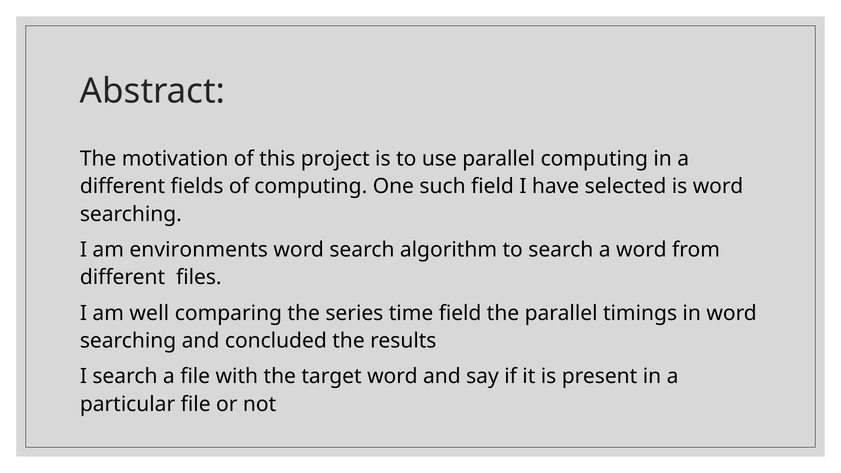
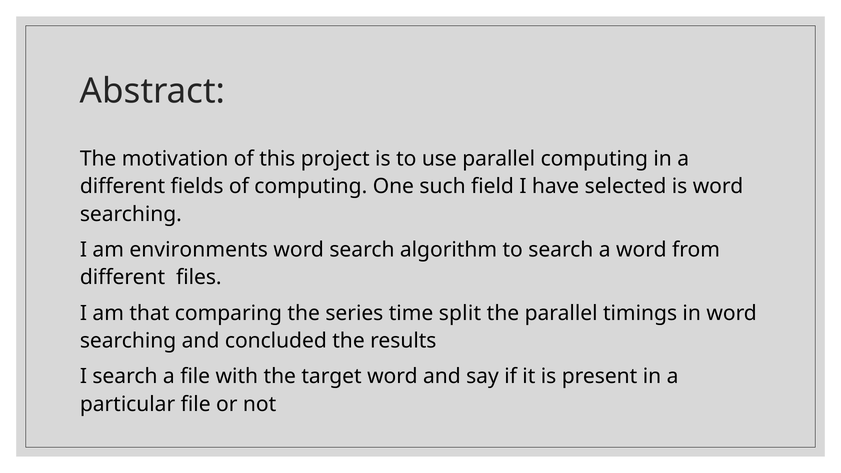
well: well -> that (149, 313)
time field: field -> split (460, 313)
